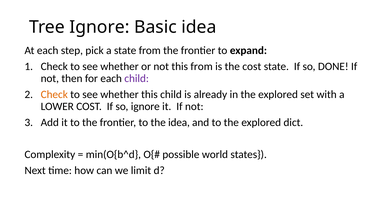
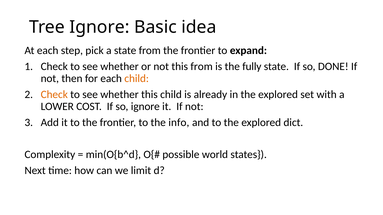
the cost: cost -> fully (252, 67)
child colour: purple -> orange (137, 79)
the idea: idea -> info (179, 123)
